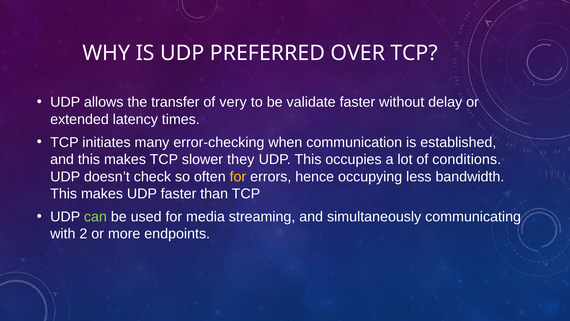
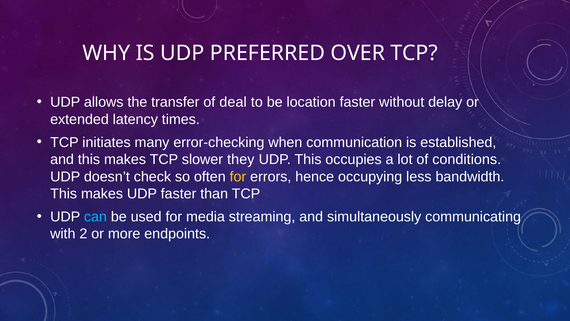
very: very -> deal (233, 102)
validate: validate -> location (311, 102)
can colour: light green -> light blue (95, 217)
